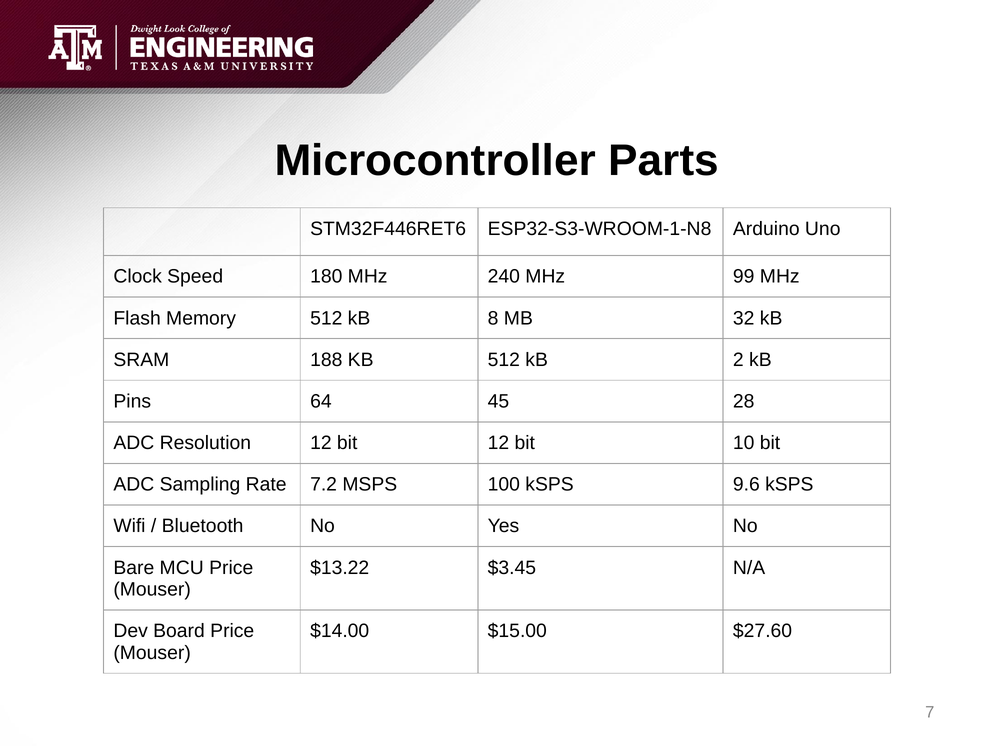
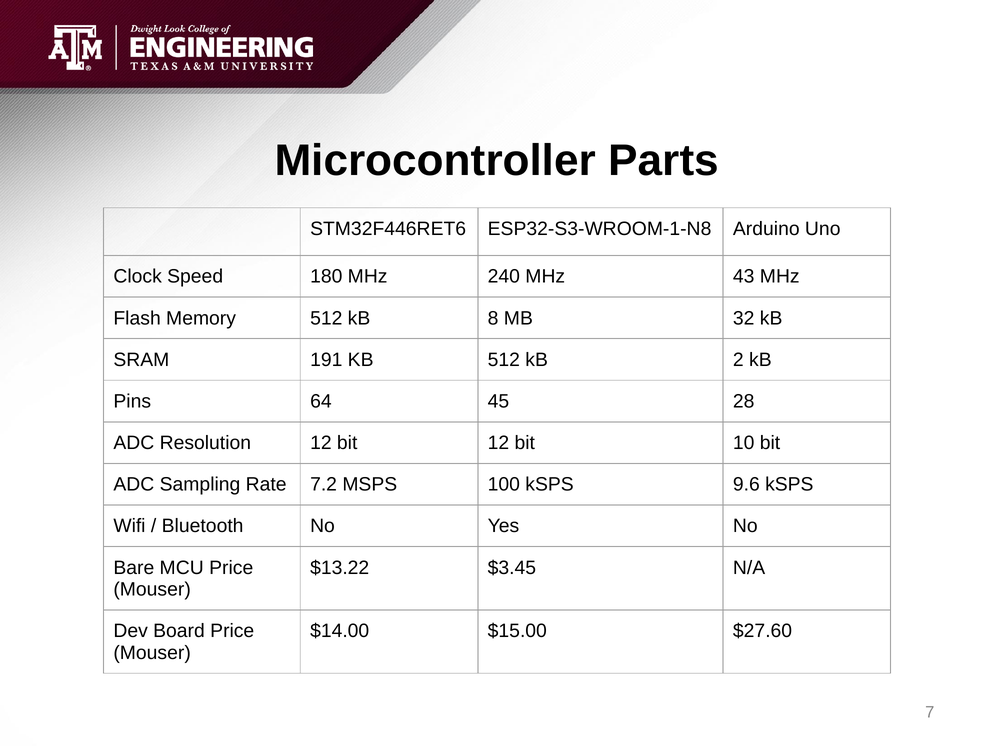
99: 99 -> 43 (744, 276)
188: 188 -> 191 (326, 360)
